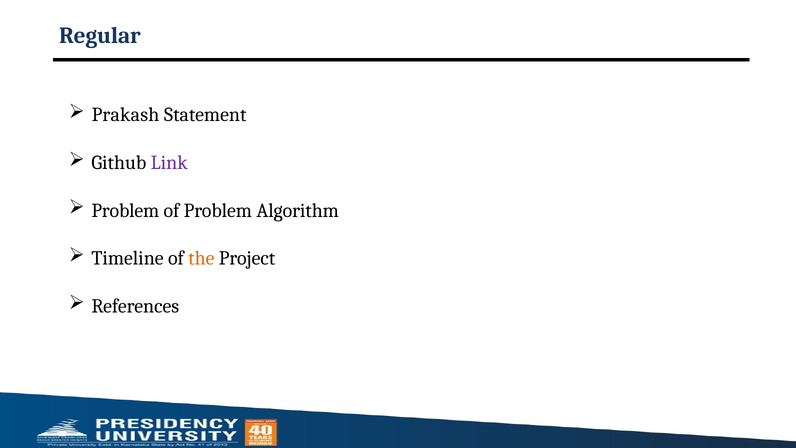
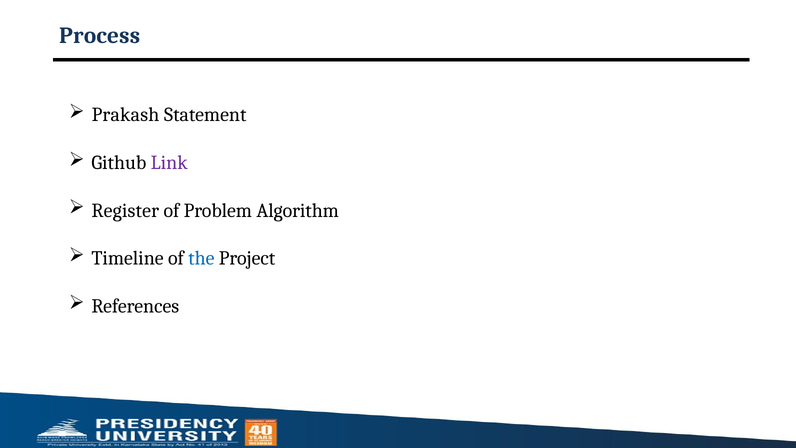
Regular: Regular -> Process (100, 35)
Problem: Problem -> Register (125, 210)
the colour: orange -> blue (201, 258)
